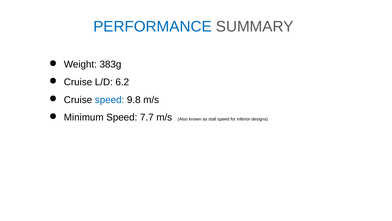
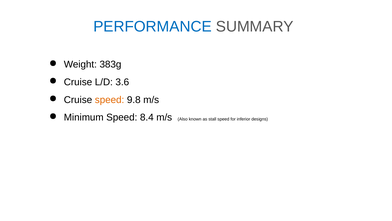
6.2: 6.2 -> 3.6 (122, 82)
speed colour: blue -> orange (110, 100)
7.7: 7.7 -> 8.4 (147, 117)
